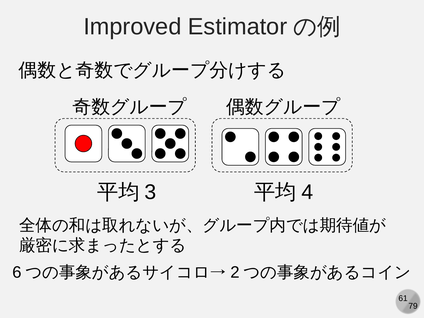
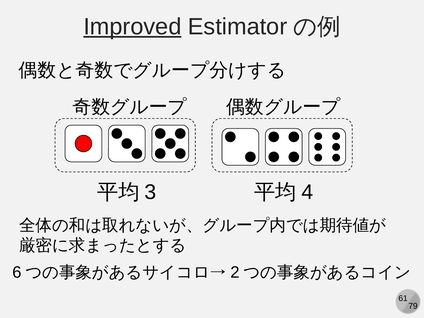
Improved underline: none -> present (132, 27)
